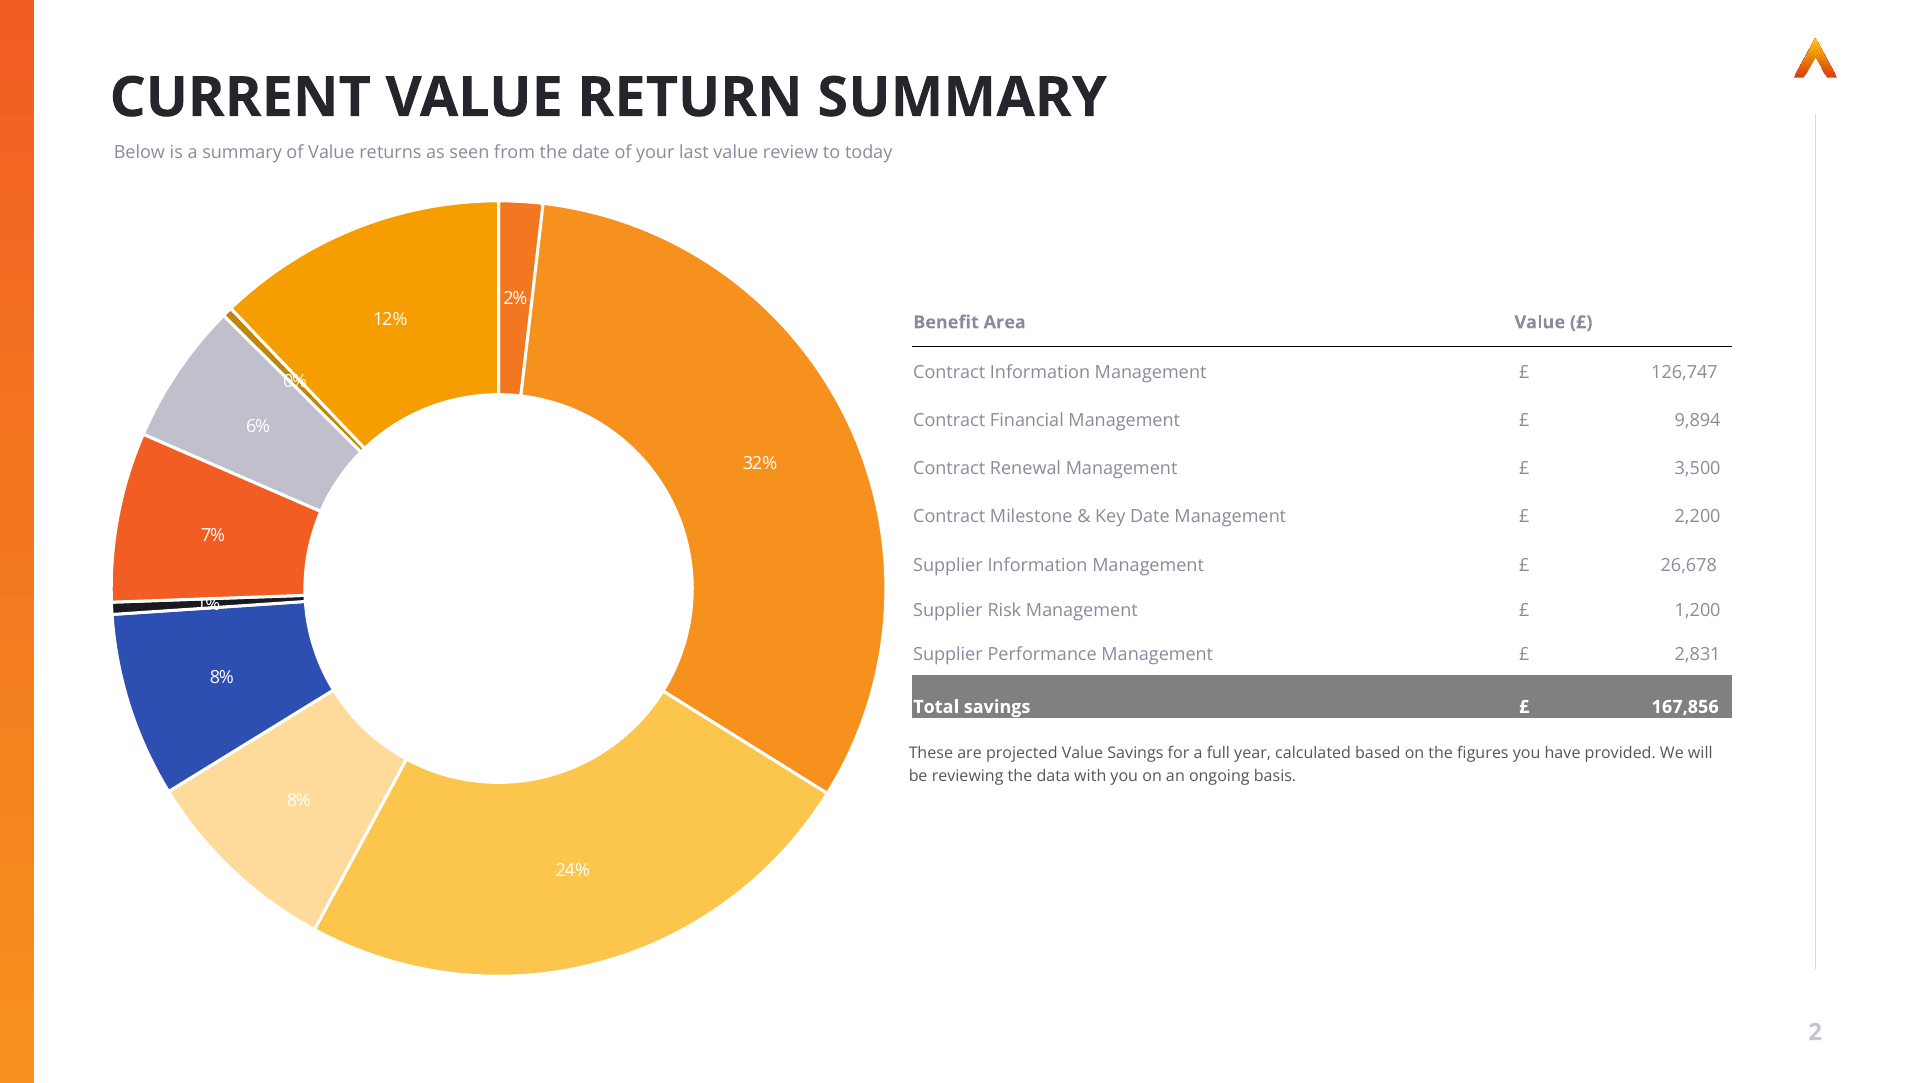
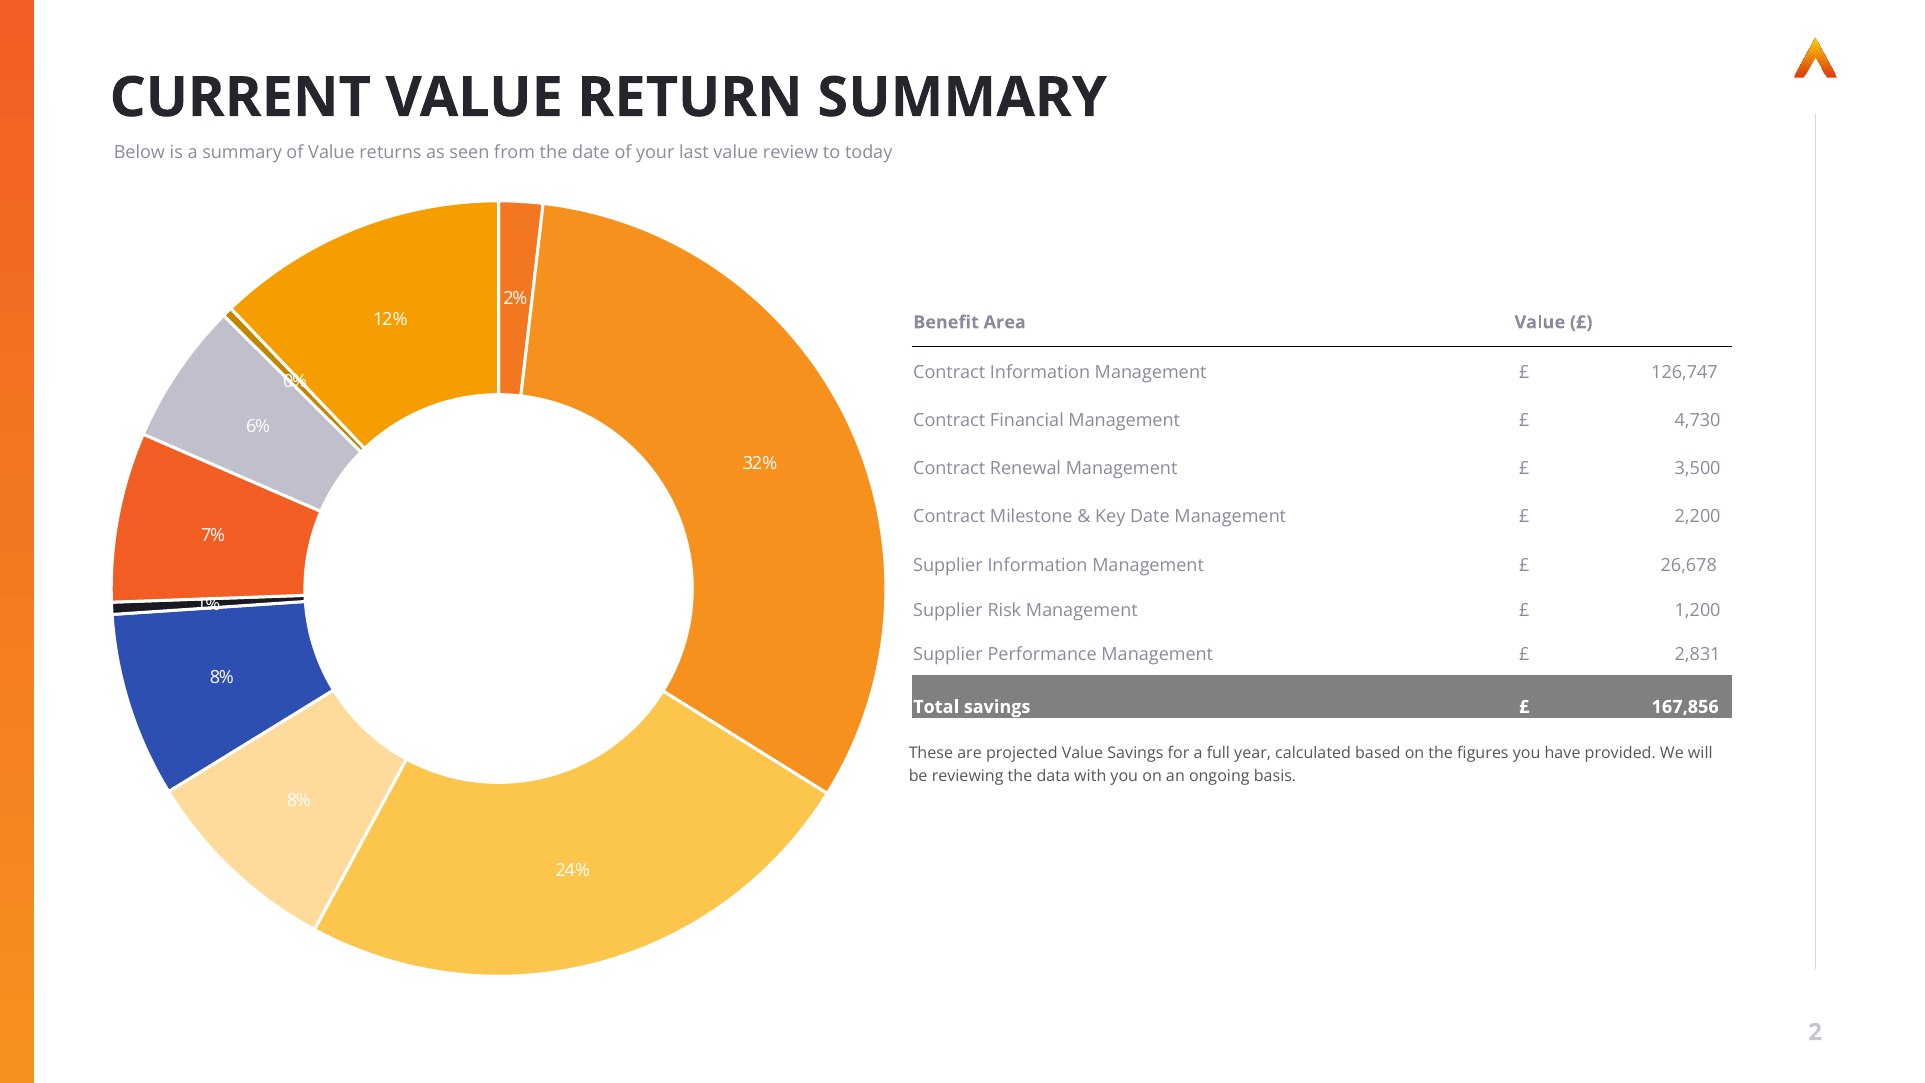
9,894: 9,894 -> 4,730 (1698, 421)
